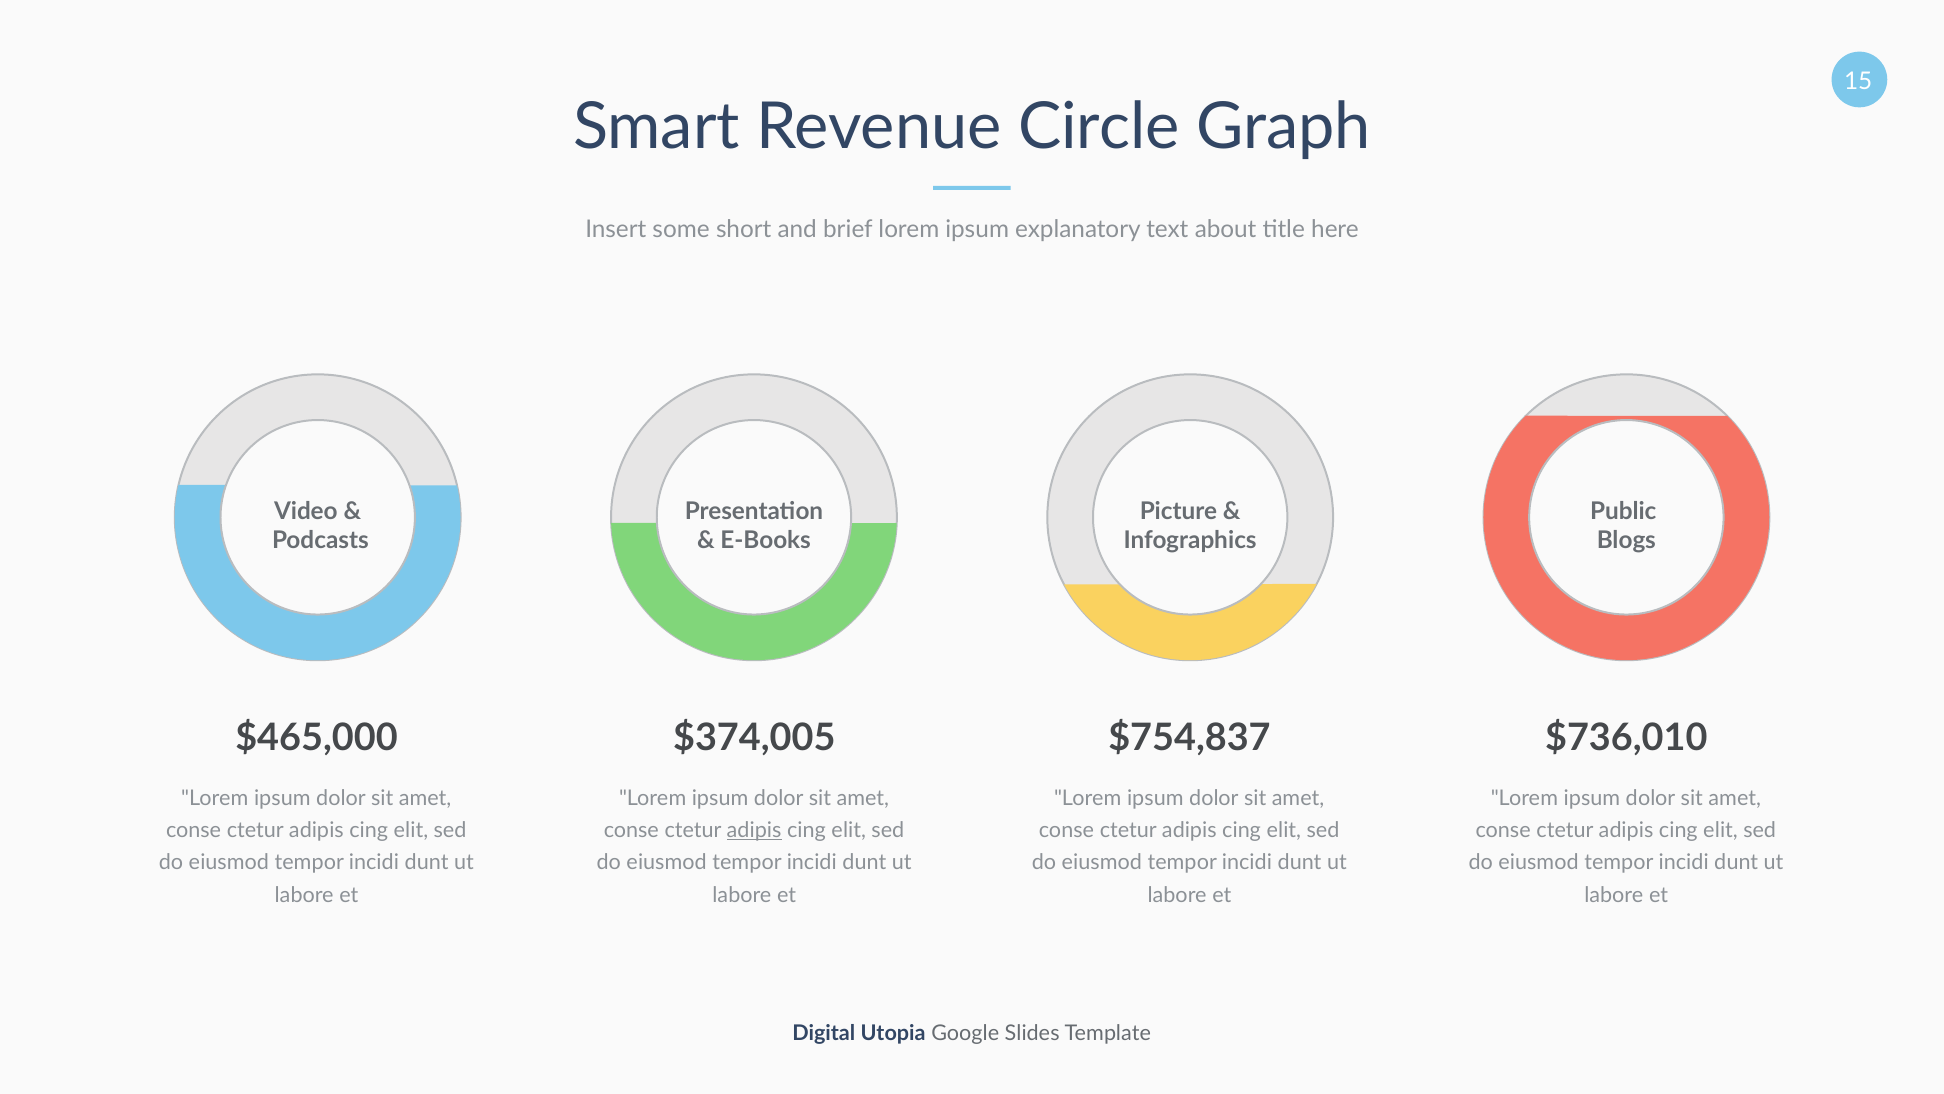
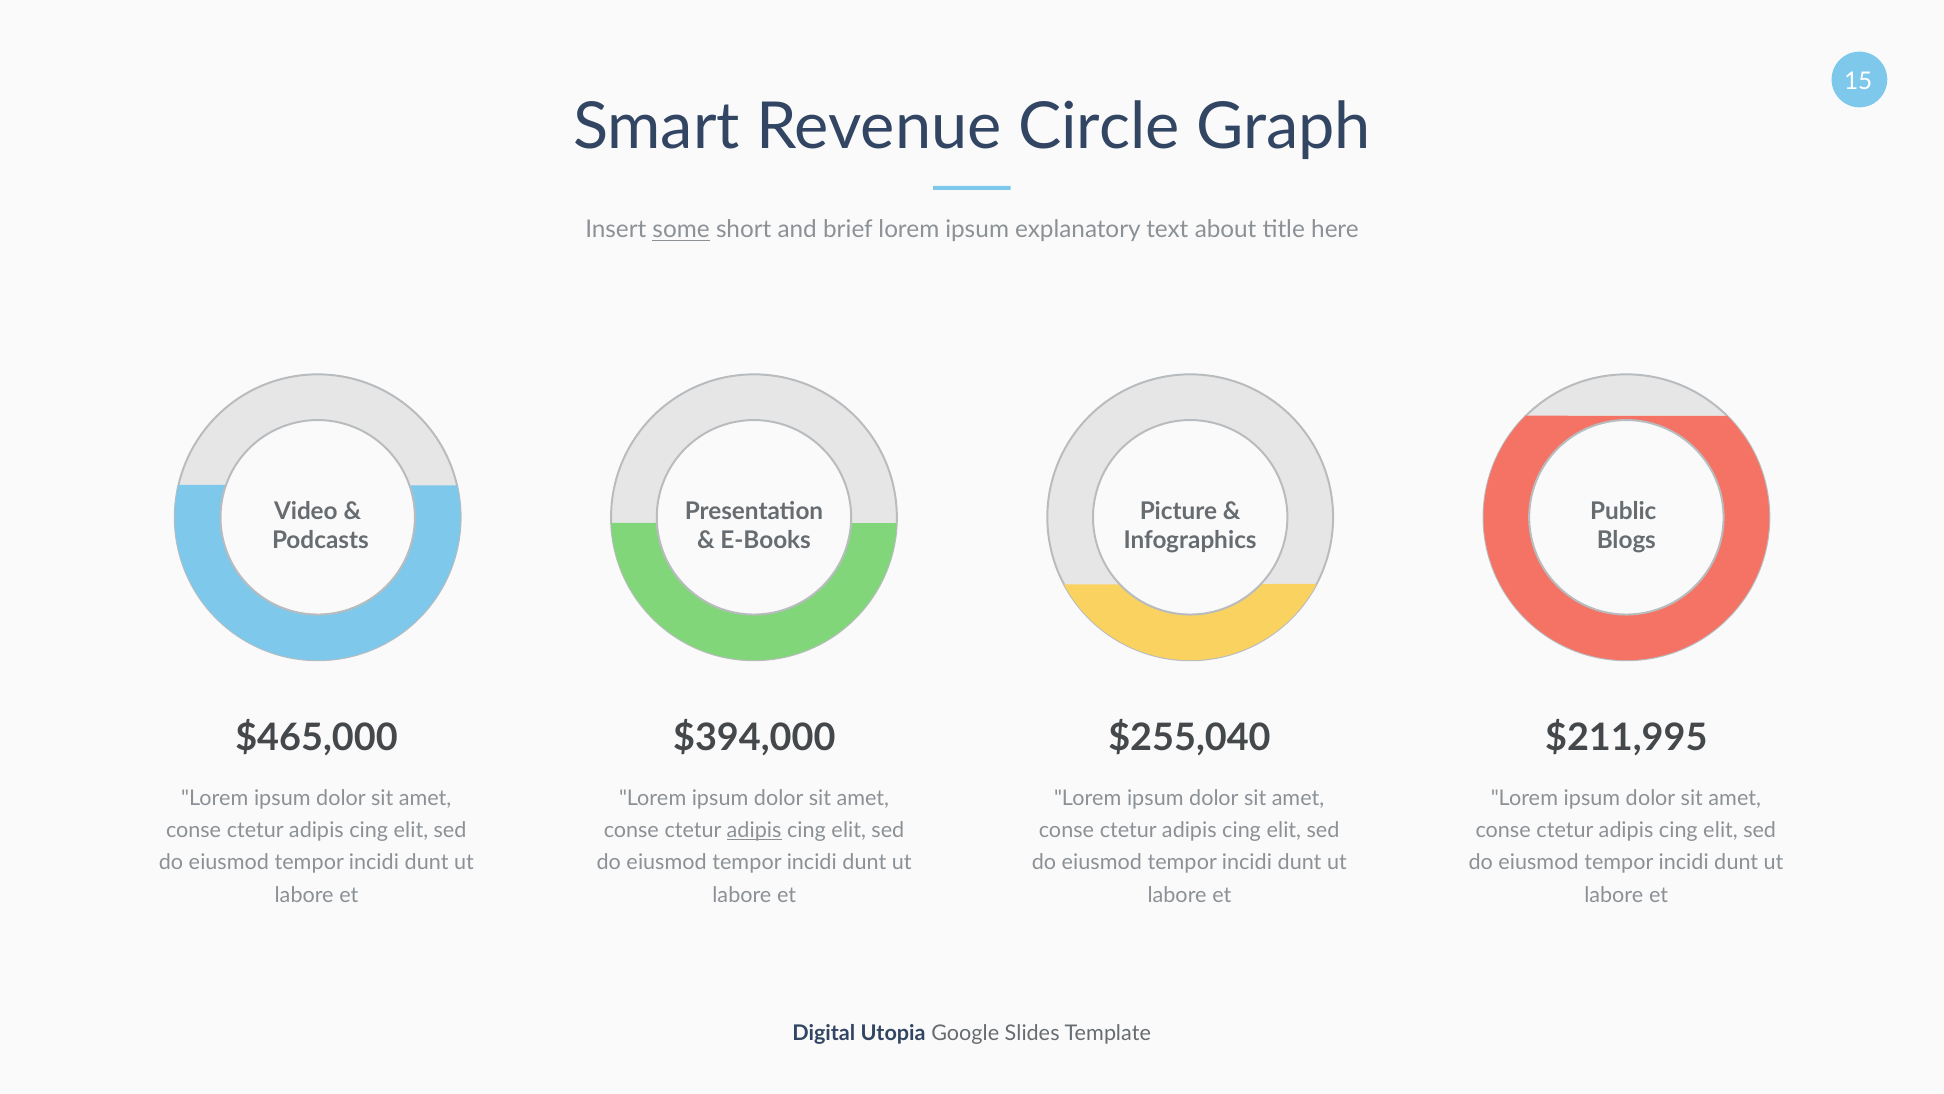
some underline: none -> present (681, 230)
$374,005: $374,005 -> $394,000 (754, 737)
$754,837: $754,837 -> $255,040 (1189, 737)
$736,010: $736,010 -> $211,995 (1626, 737)
